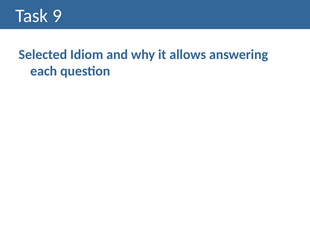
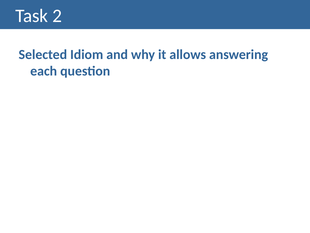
9: 9 -> 2 (57, 16)
